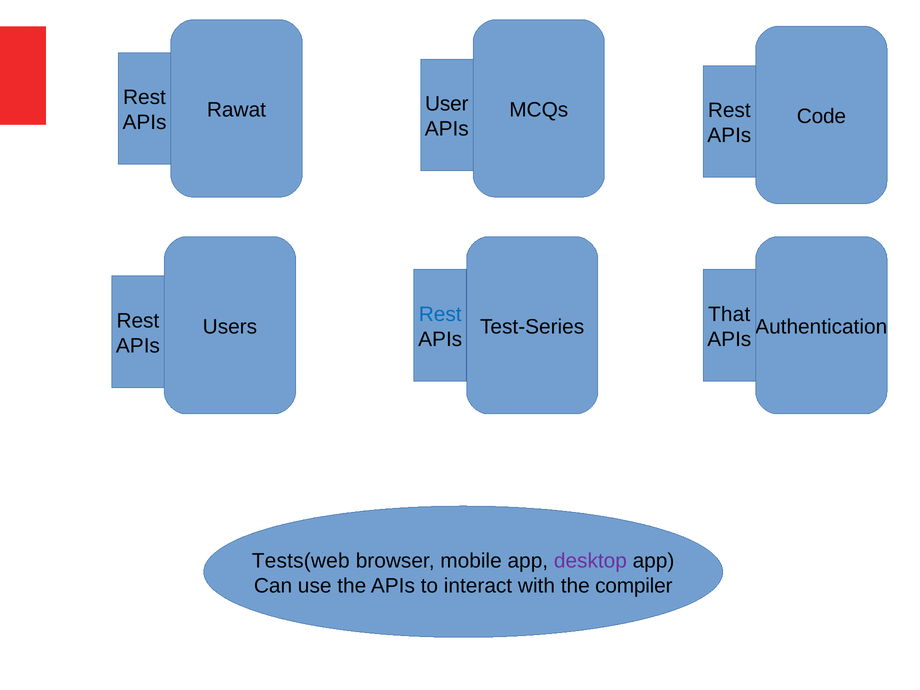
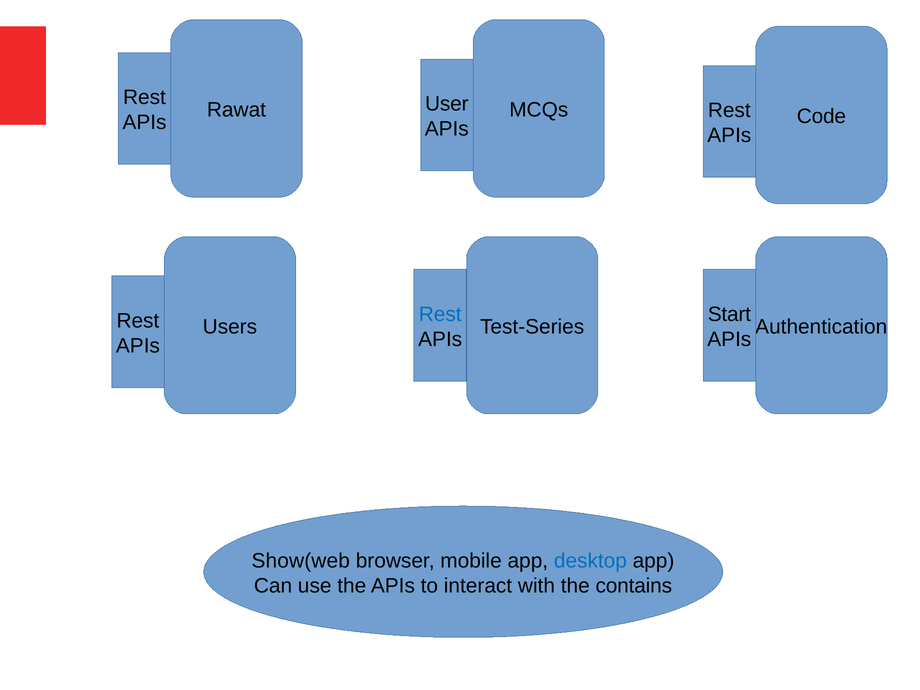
That: That -> Start (729, 314)
Tests(web: Tests(web -> Show(web (301, 561)
desktop colour: purple -> blue (590, 561)
compiler: compiler -> contains (634, 586)
